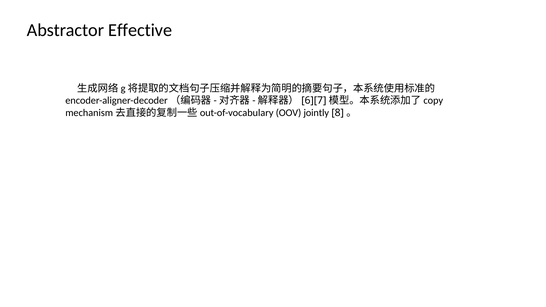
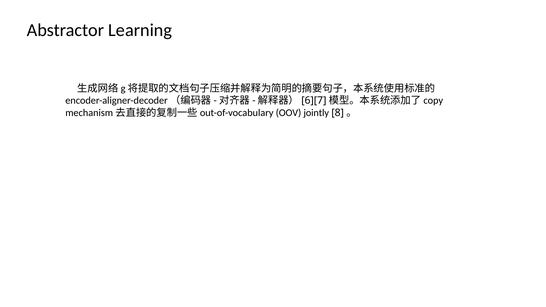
Effective: Effective -> Learning (140, 30)
